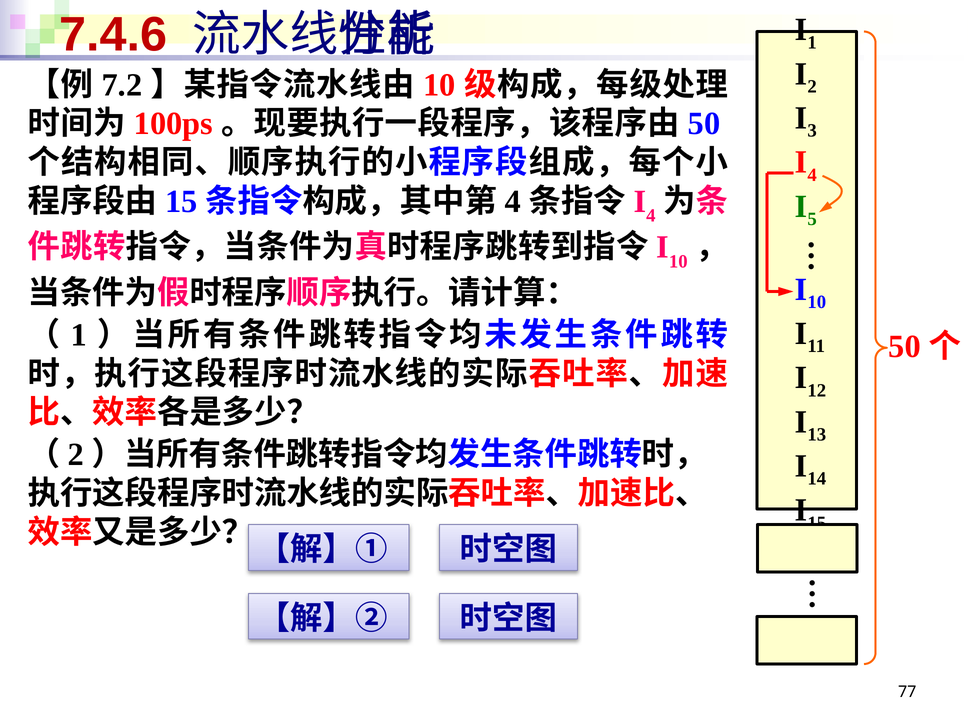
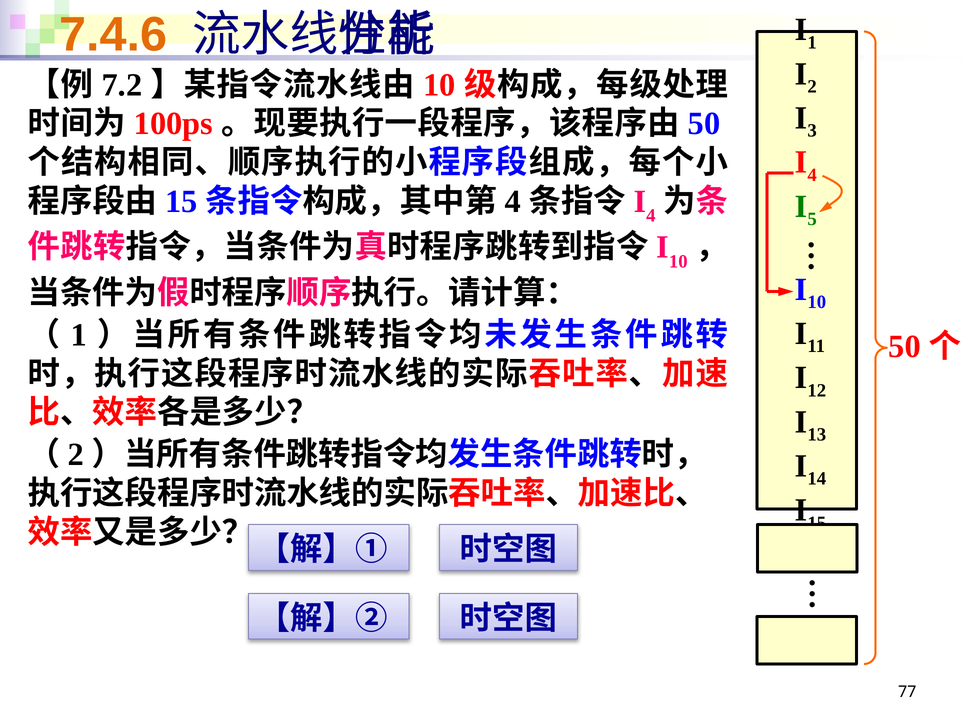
7.4.6 colour: red -> orange (113, 35)
